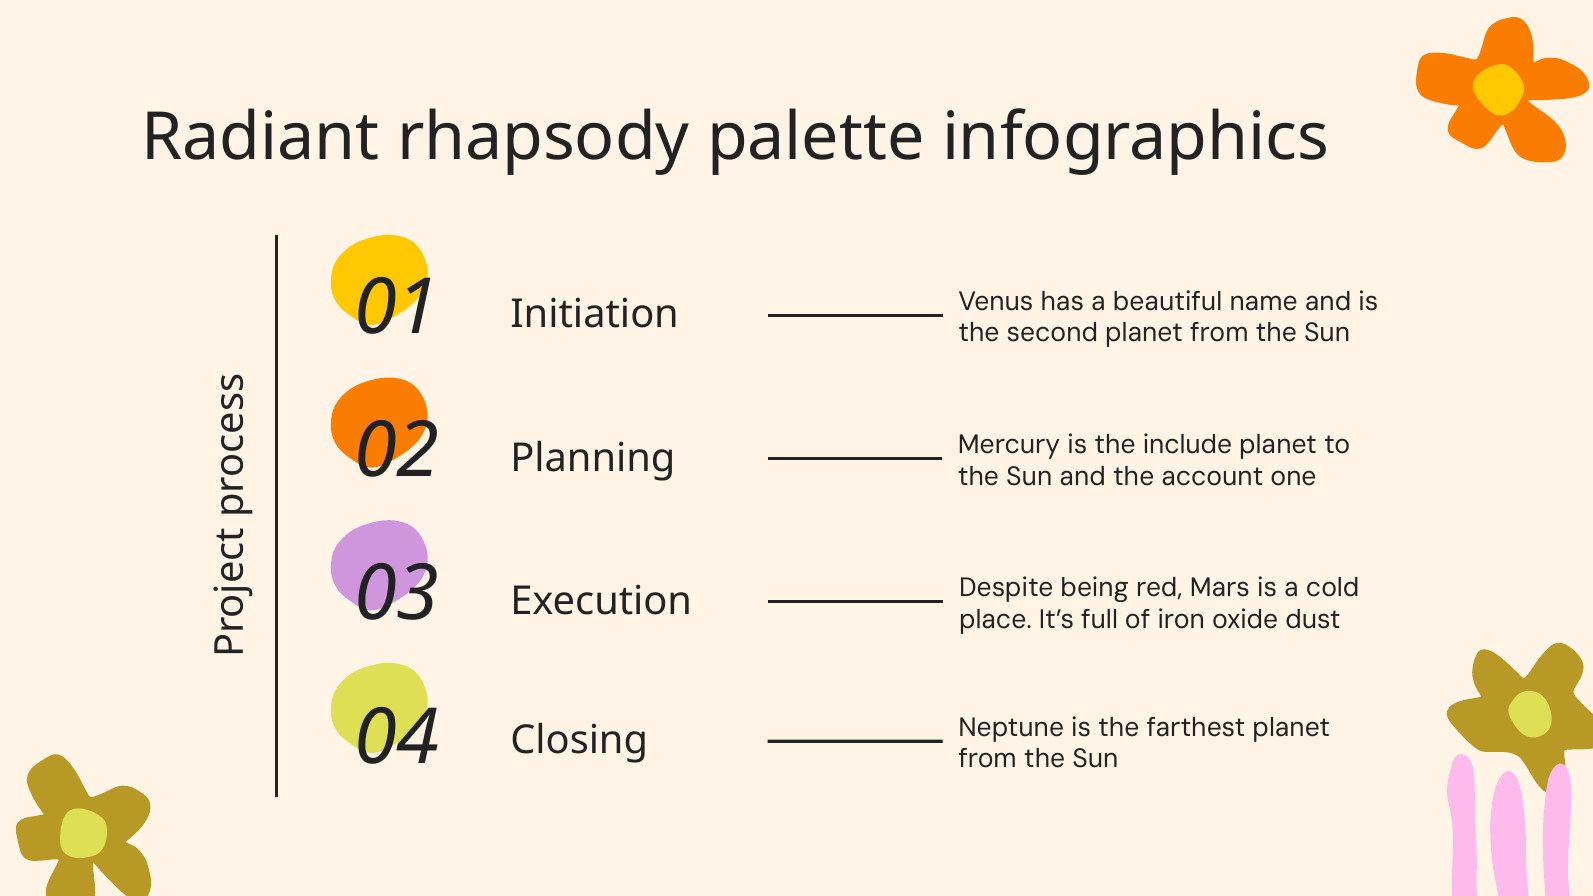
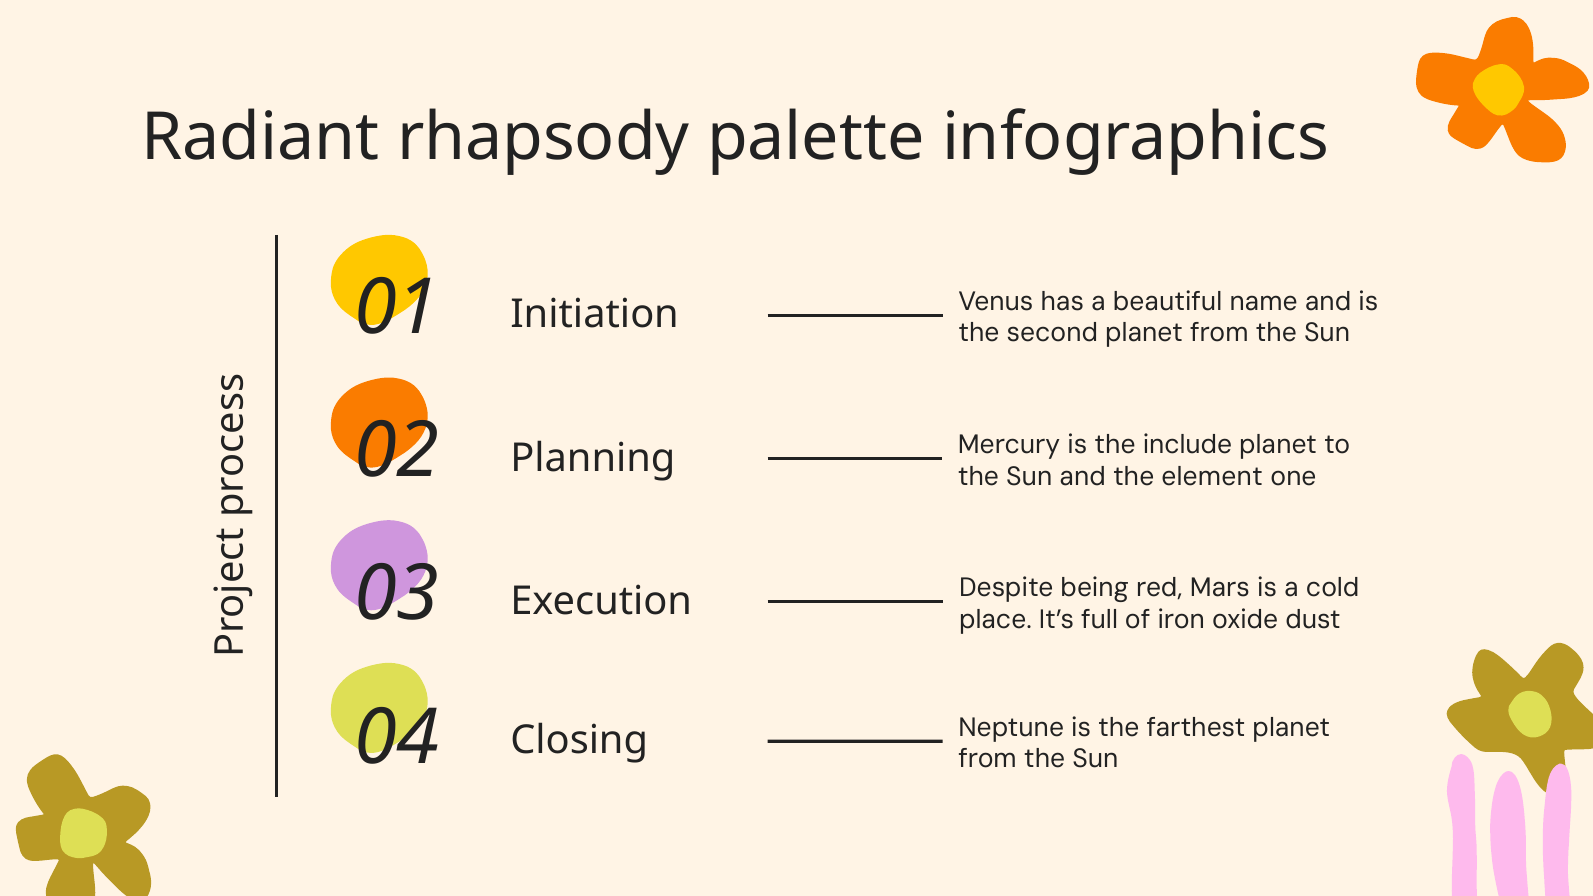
account: account -> element (1212, 476)
